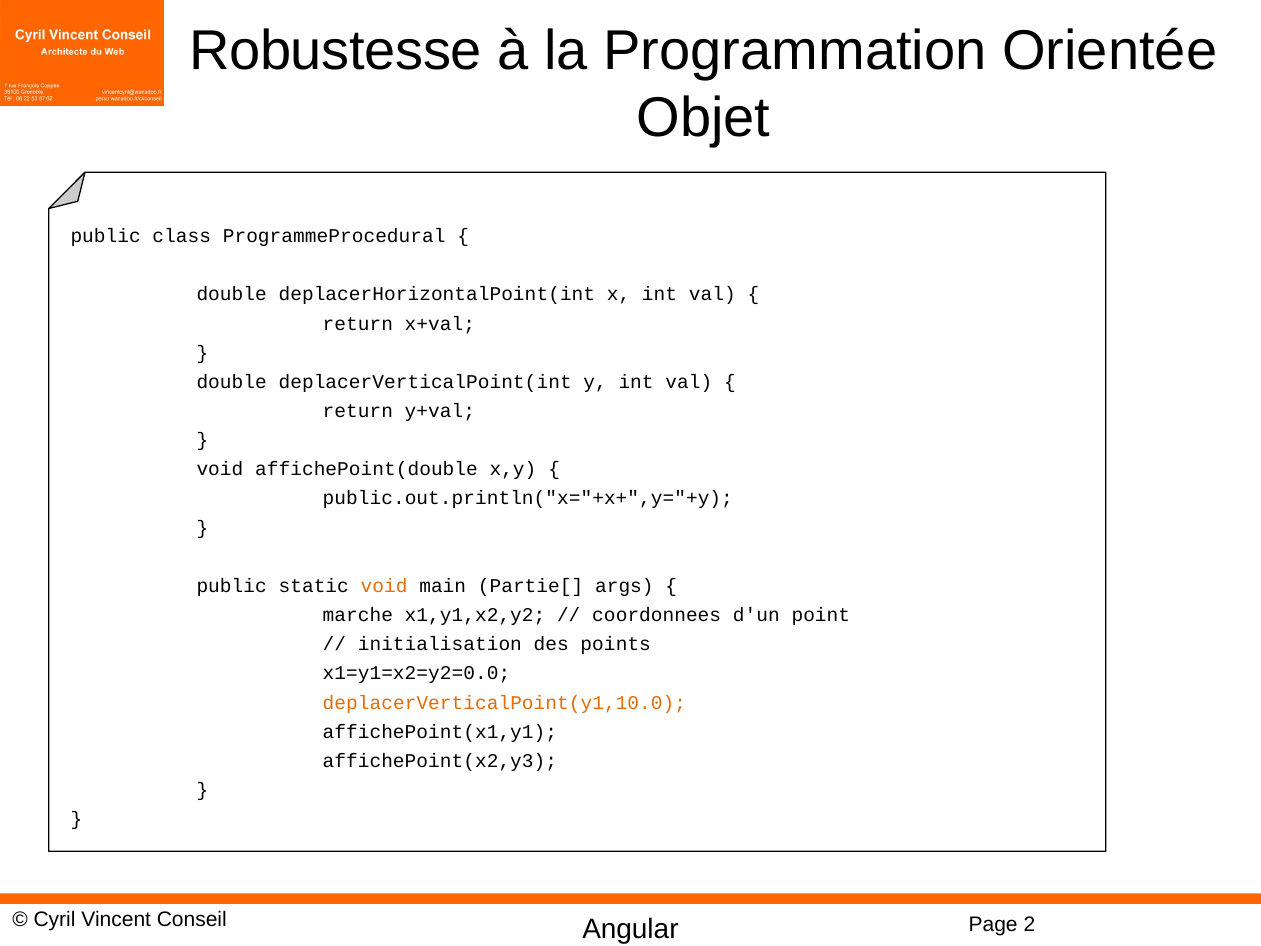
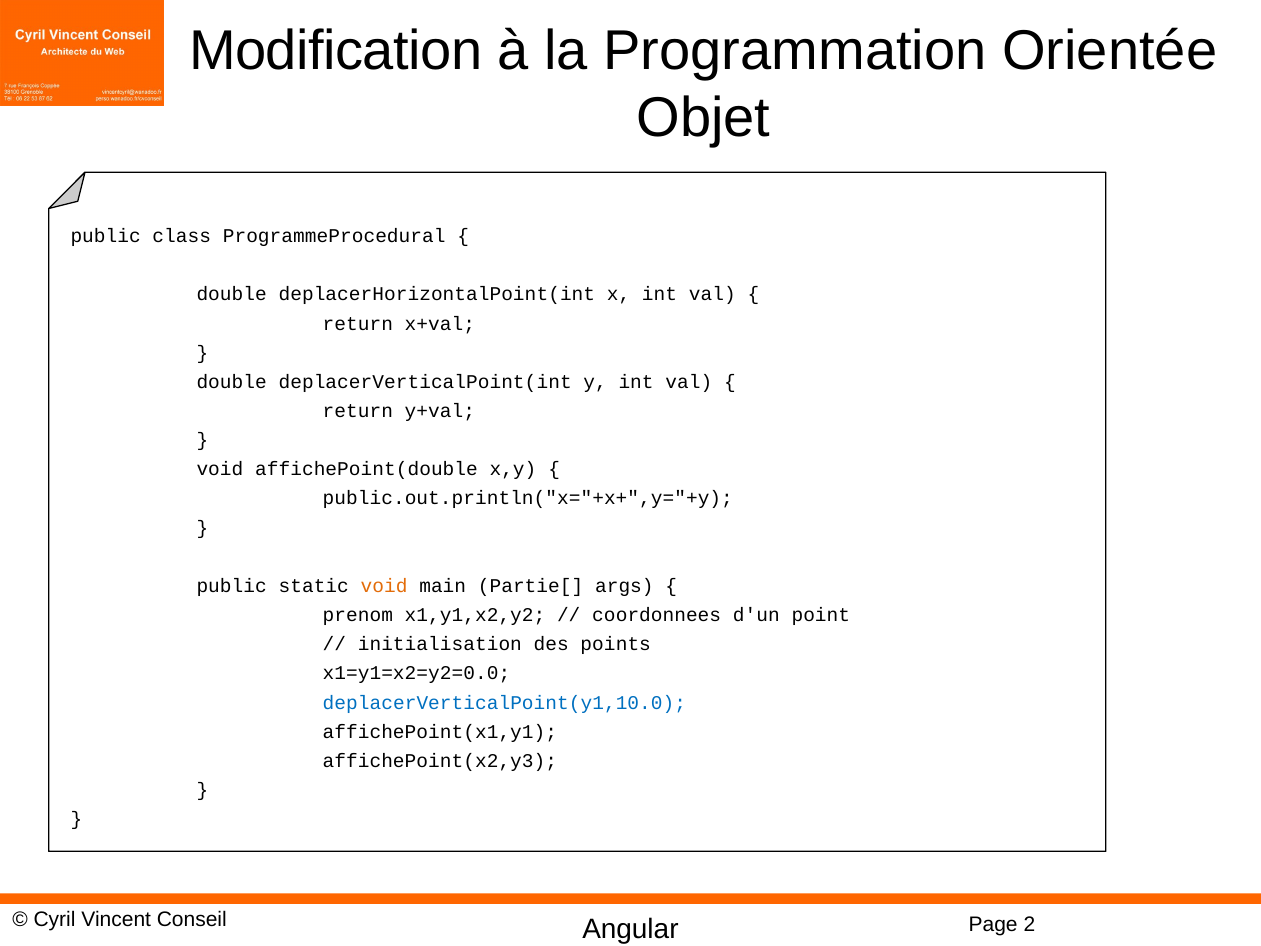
Robustesse: Robustesse -> Modification (336, 51)
marche: marche -> prenom (358, 615)
deplacerVerticalPoint(y1,10.0 colour: orange -> blue (504, 702)
